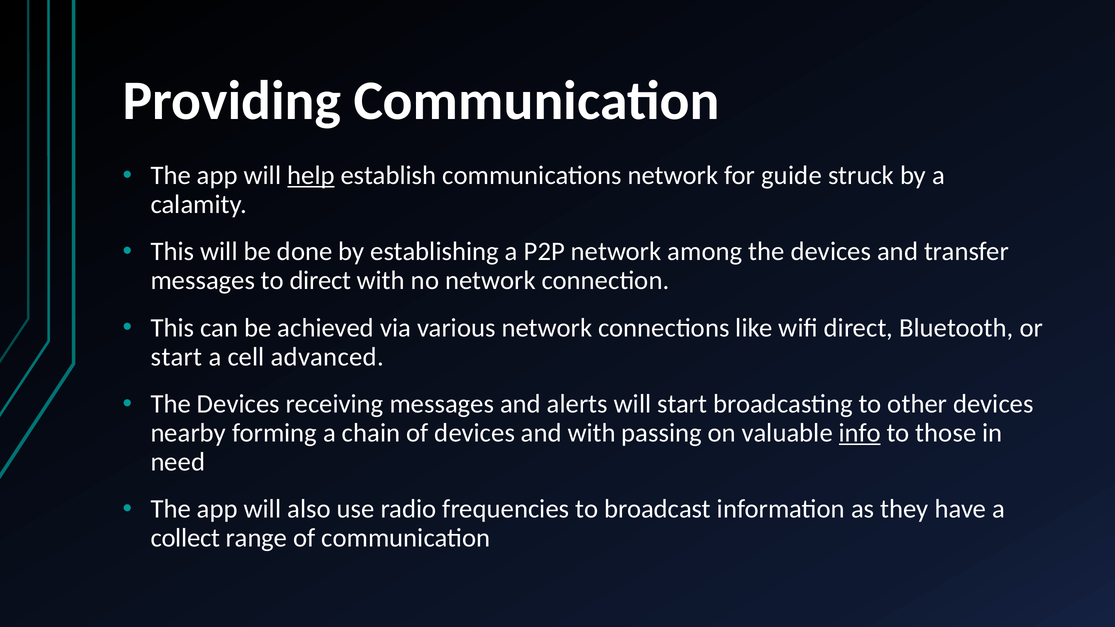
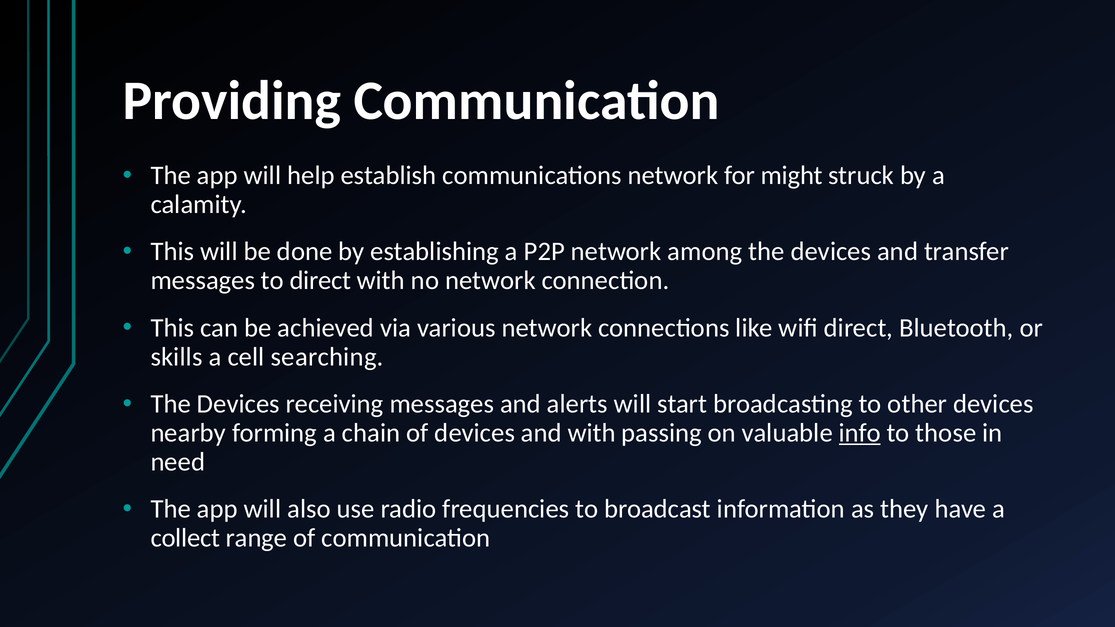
help underline: present -> none (311, 176)
guide: guide -> might (792, 176)
start: start -> skills (177, 357)
advanced: advanced -> searching (327, 357)
